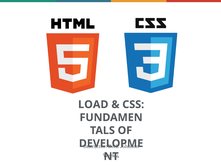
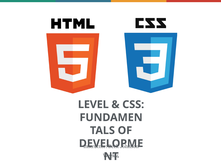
LOAD: LOAD -> LEVEL (93, 104)
